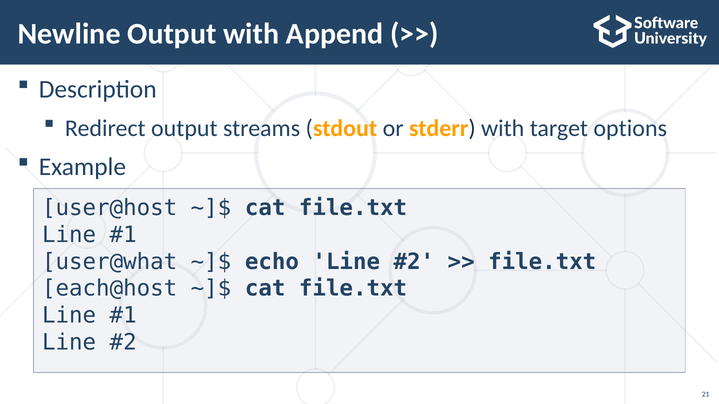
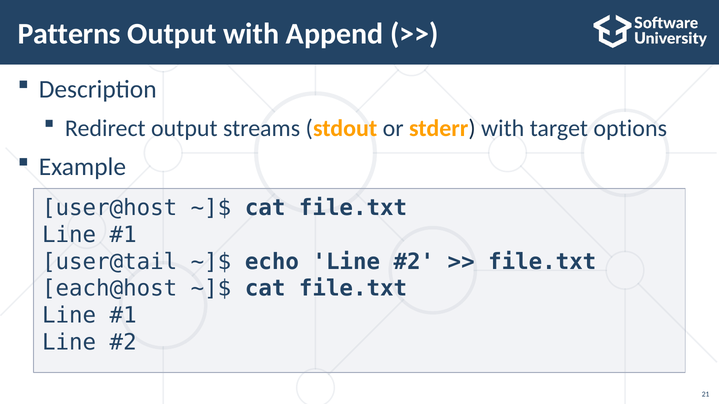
Newline: Newline -> Patterns (69, 34)
user@what: user@what -> user@tail (110, 262)
